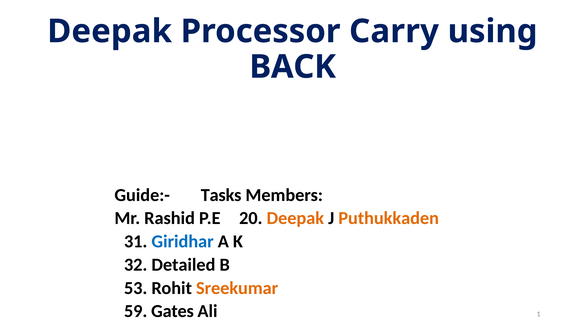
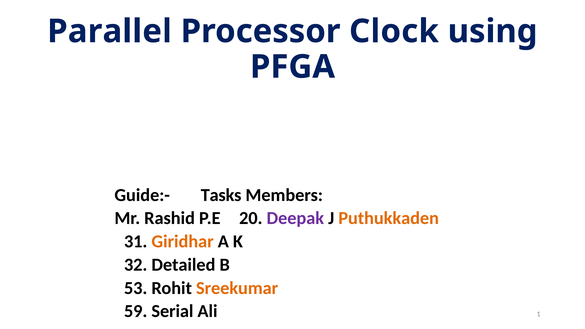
Deepak: Deepak -> Parallel (110, 31)
Carry: Carry -> Clock (394, 31)
BACK: BACK -> PFGA (292, 67)
Deepak colour: orange -> purple (295, 218)
Giridhar colour: blue -> orange (183, 242)
Gates: Gates -> Serial (172, 311)
